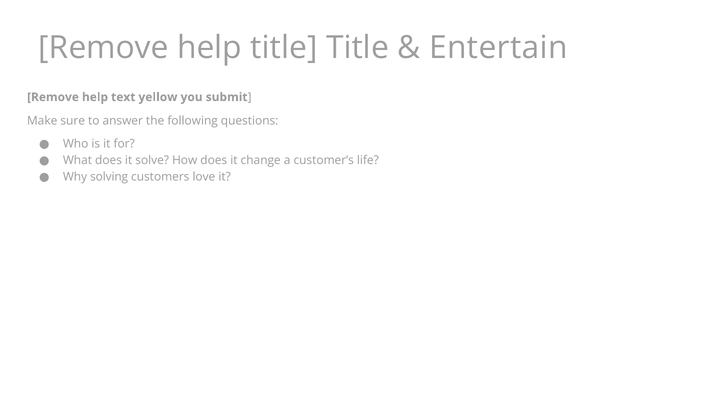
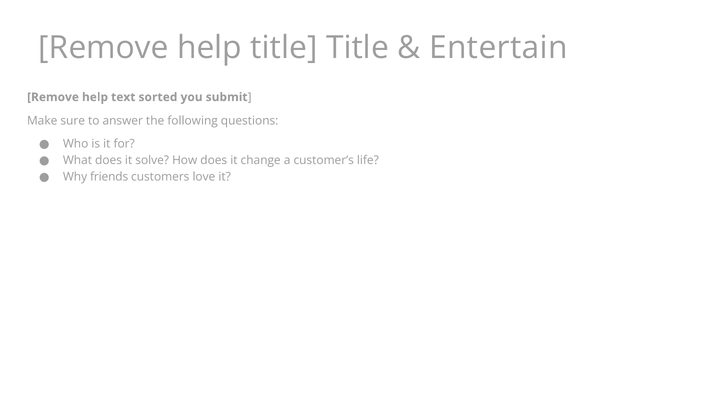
yellow: yellow -> sorted (158, 97)
solving: solving -> friends (109, 177)
